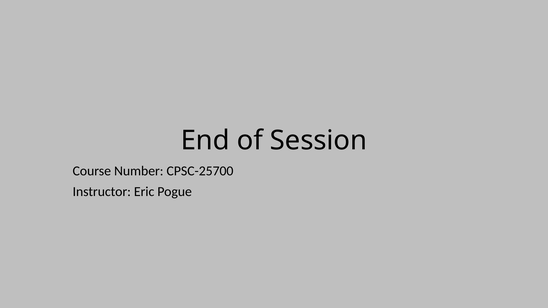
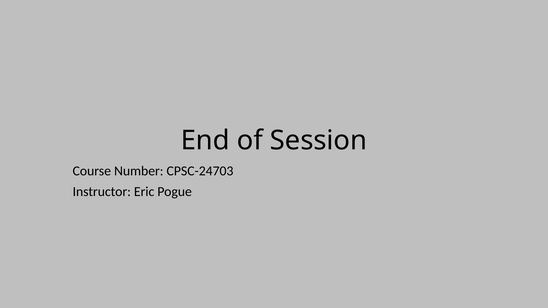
CPSC-25700: CPSC-25700 -> CPSC-24703 (200, 171)
